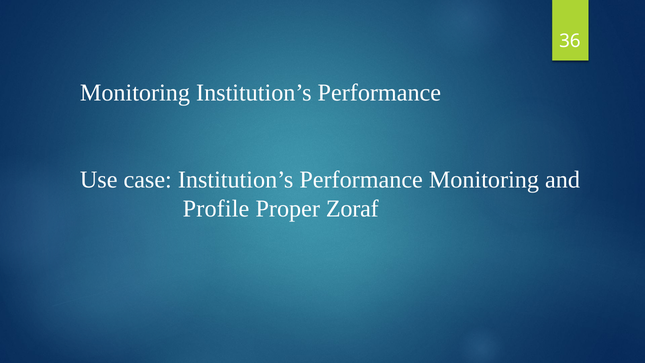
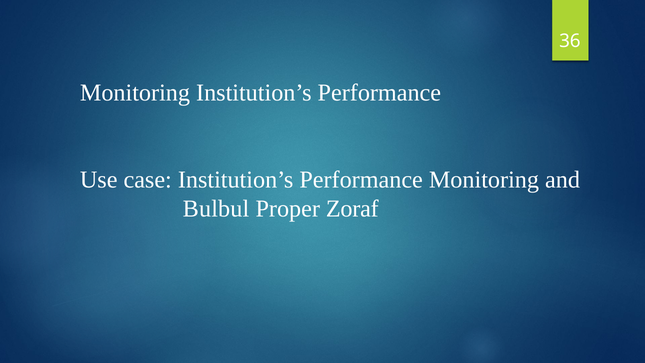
Profile: Profile -> Bulbul (216, 209)
